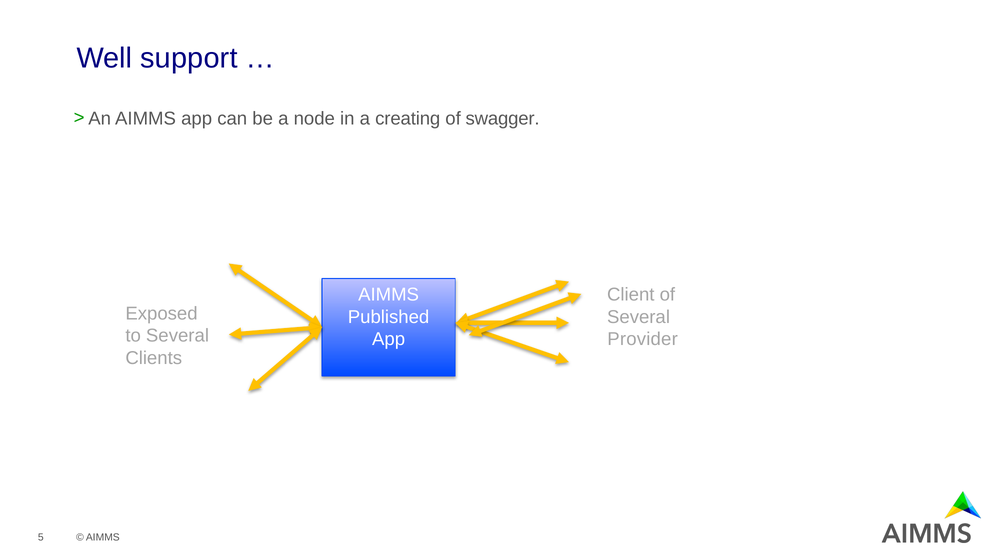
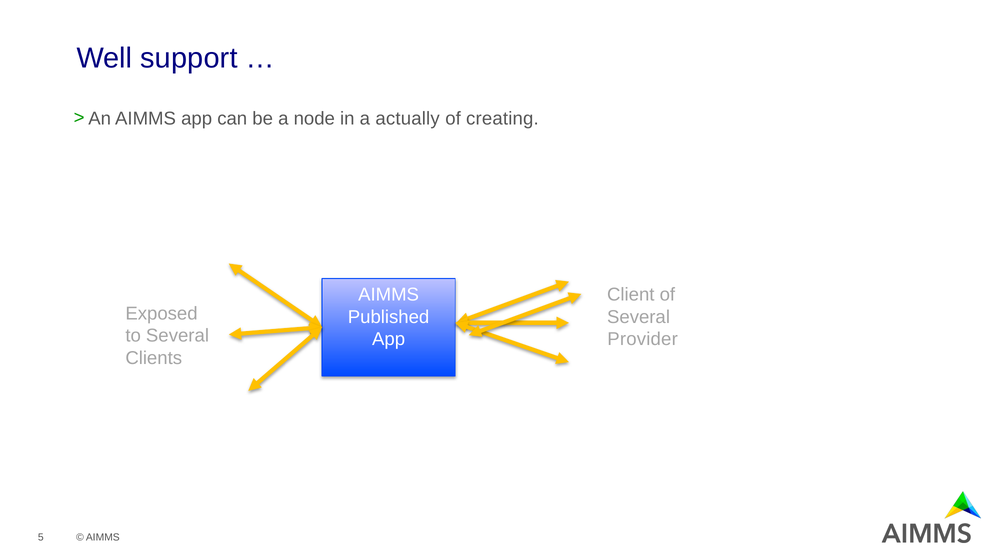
creating: creating -> actually (408, 119)
swagger: swagger -> creating (502, 119)
